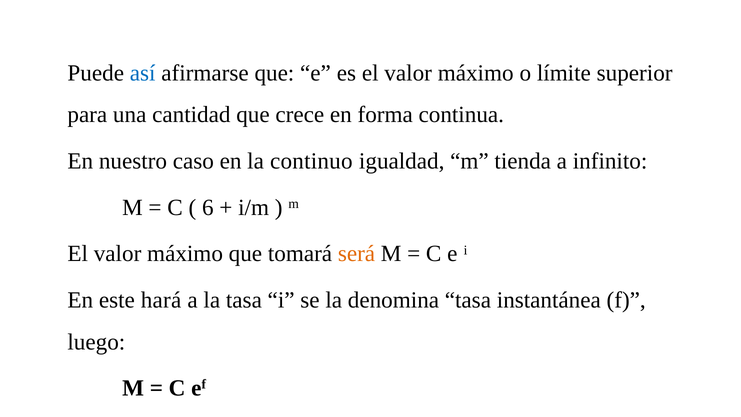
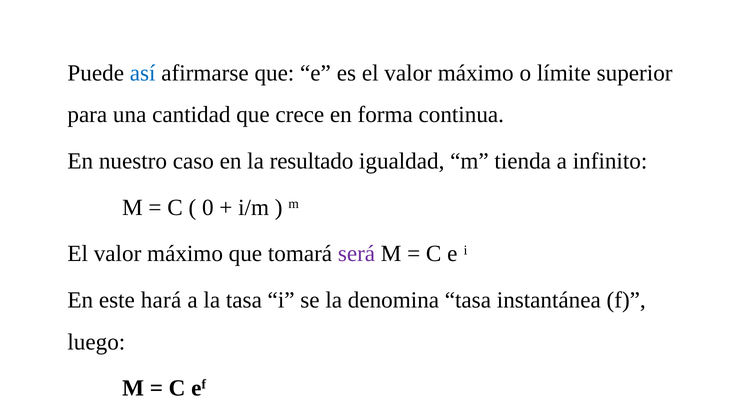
continuo: continuo -> resultado (312, 161)
6: 6 -> 0 (208, 207)
será colour: orange -> purple (356, 254)
